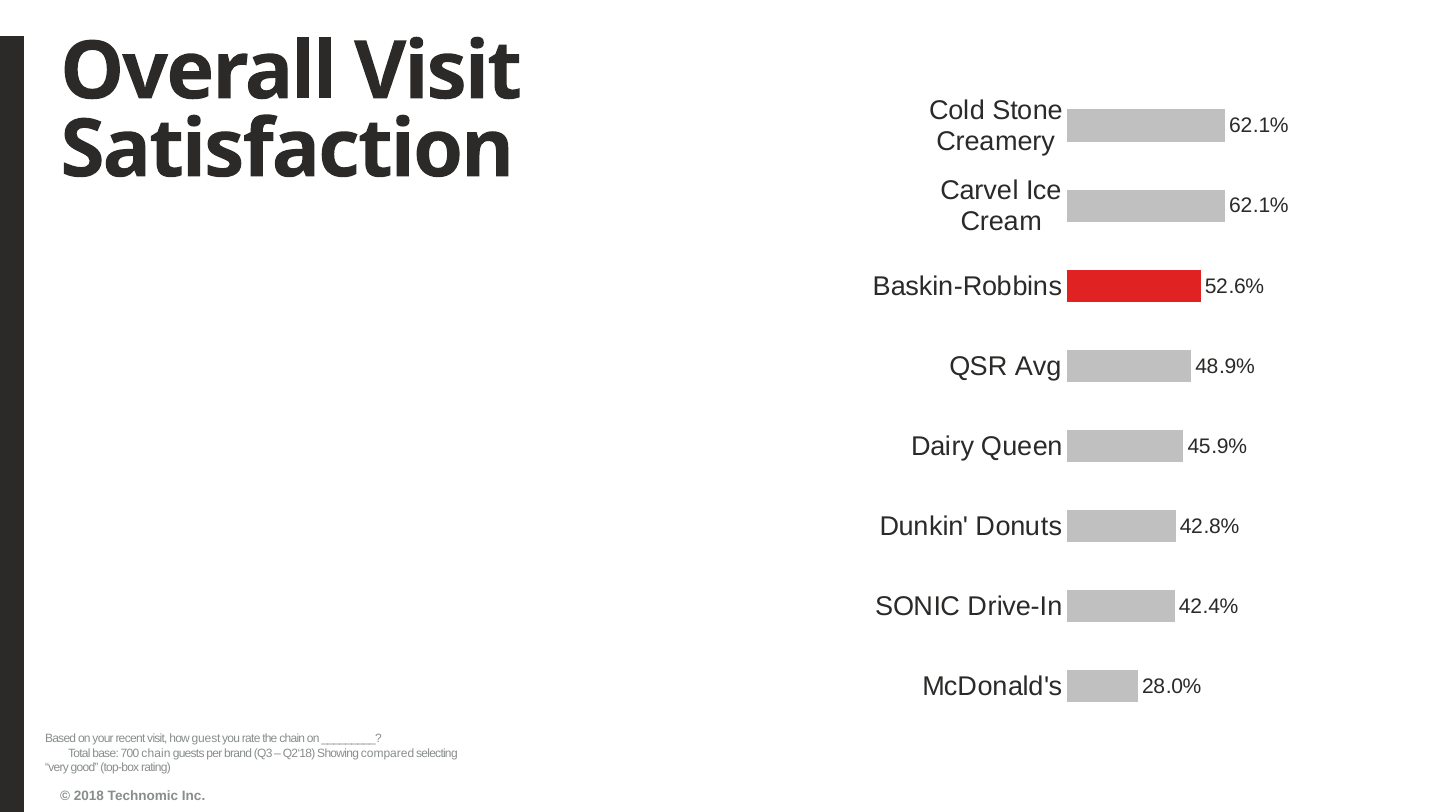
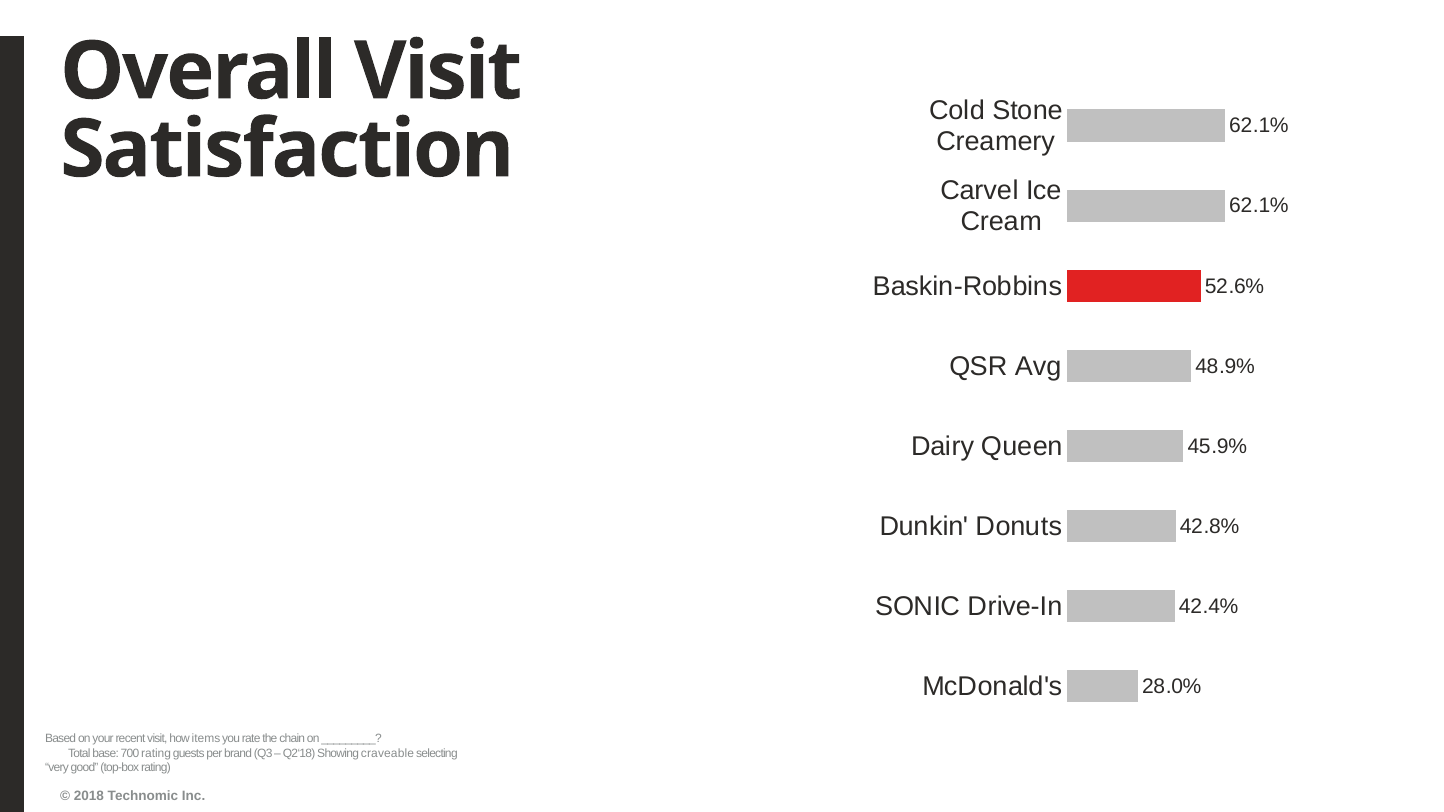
guest: guest -> items (206, 739)
700 chain: chain -> rating (156, 753)
compared: compared -> craveable (388, 753)
